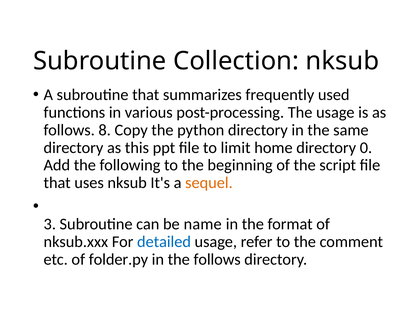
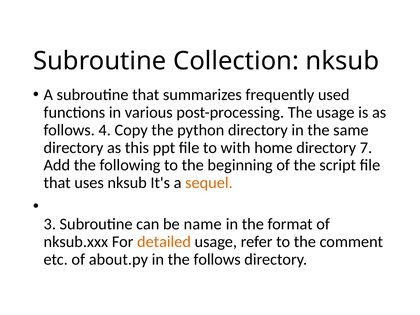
8: 8 -> 4 (105, 130)
limit: limit -> with (236, 148)
0: 0 -> 7 (366, 148)
detailed colour: blue -> orange (164, 242)
folder.py: folder.py -> about.py (118, 259)
